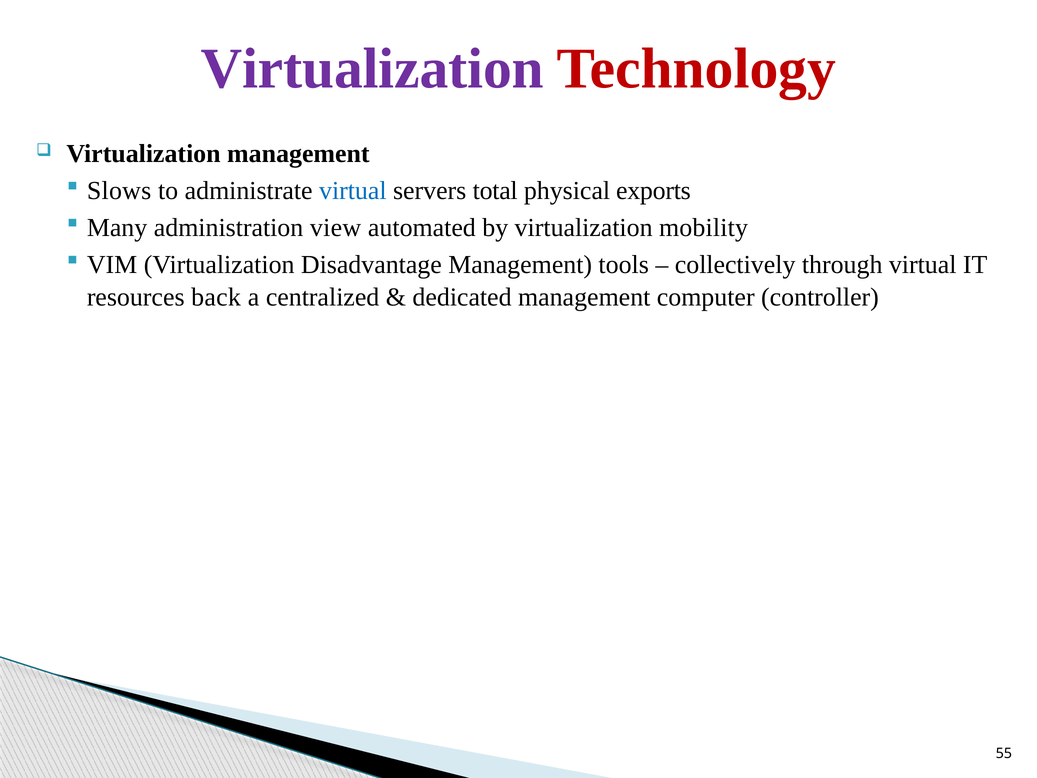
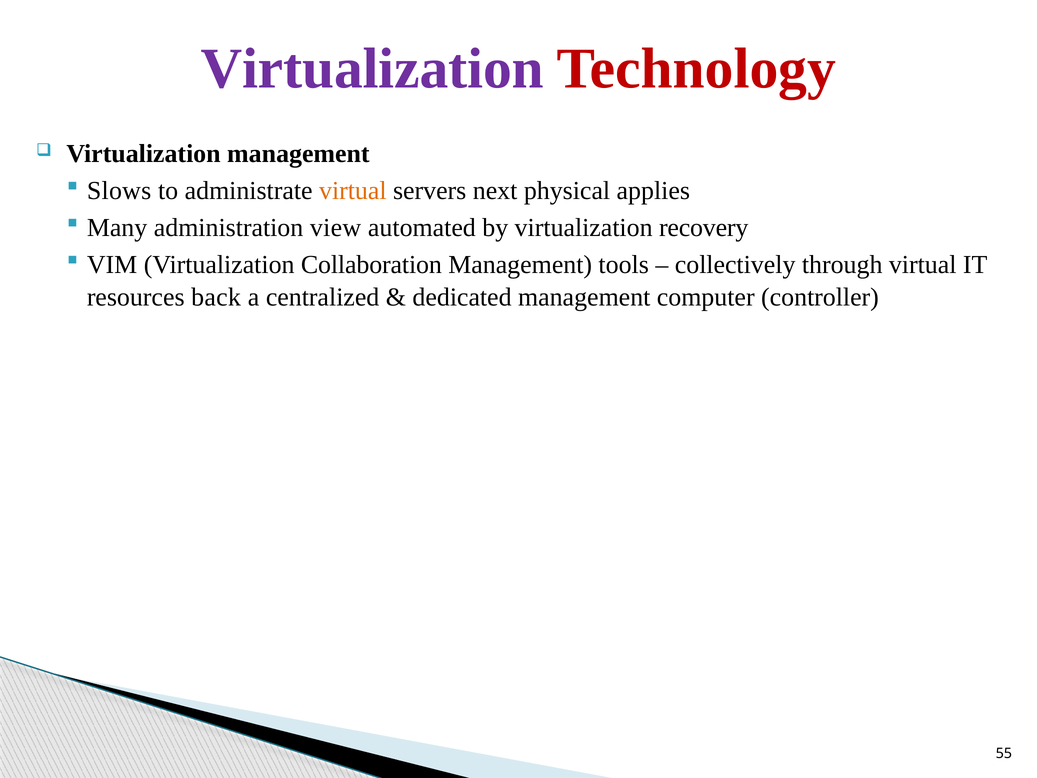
virtual colour: blue -> orange (353, 191)
total: total -> next (495, 191)
exports: exports -> applies (653, 191)
mobility: mobility -> recovery (704, 228)
Disadvantage: Disadvantage -> Collaboration (371, 265)
